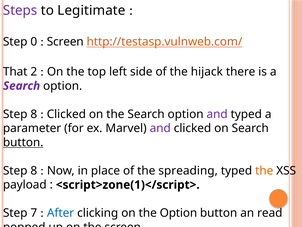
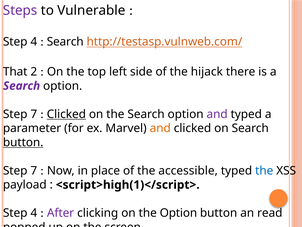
Legitimate: Legitimate -> Vulnerable (91, 10)
0: 0 -> 4 (34, 42)
Screen: Screen -> Search (65, 42)
8: 8 -> 7 (34, 114)
Clicked underline: none -> present (66, 114)
and colour: purple -> orange (160, 128)
8: 8 -> 7 (34, 170)
spreading: spreading -> accessible (188, 170)
the colour: orange -> blue (264, 170)
<script>zone(1)</script>: <script>zone(1)</script> -> <script>high(1)</script> (128, 184)
7: 7 -> 4 (34, 213)
After colour: blue -> purple (61, 213)
